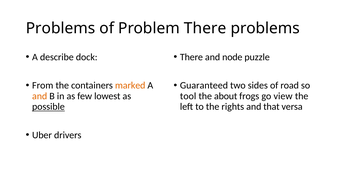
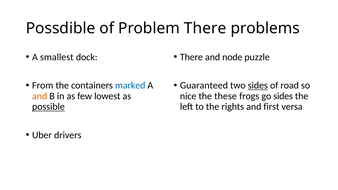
Problems: Problems -> Possdible (61, 28)
describe: describe -> smallest (57, 57)
marked colour: orange -> blue (130, 85)
sides underline: none -> present (258, 85)
tool: tool -> nice (188, 96)
about: about -> these (226, 96)
go view: view -> sides (283, 96)
that: that -> first (271, 107)
